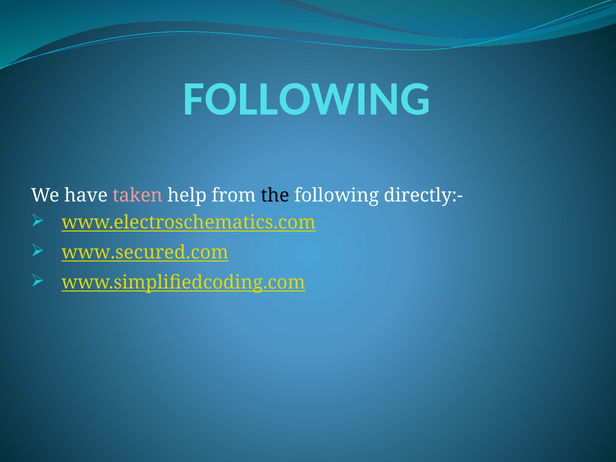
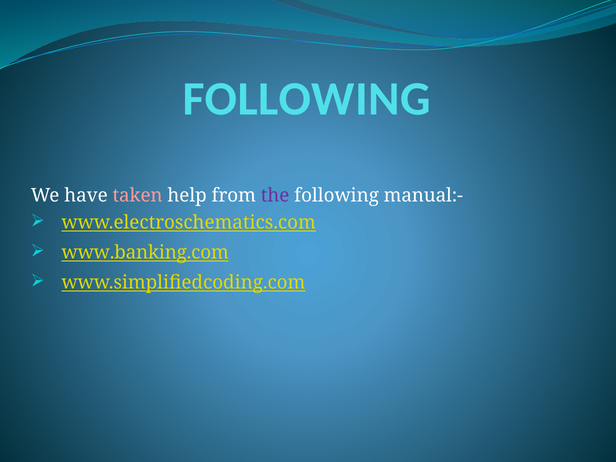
the colour: black -> purple (275, 195)
directly:-: directly:- -> manual:- (423, 195)
www.secured.com: www.secured.com -> www.banking.com (145, 252)
